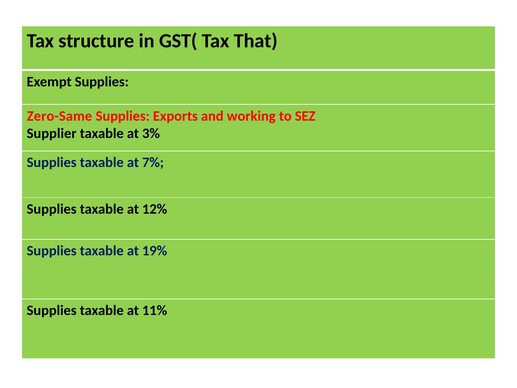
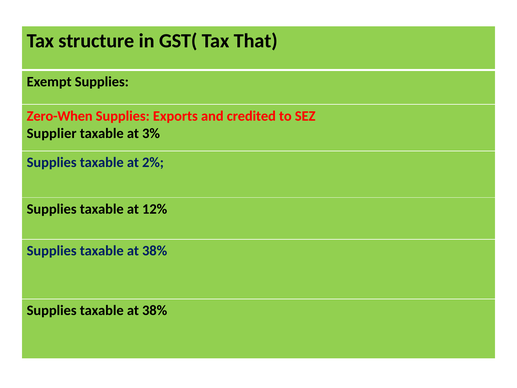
Zero-Same: Zero-Same -> Zero-When (60, 116)
working: working -> credited (251, 116)
7%: 7% -> 2% (153, 162)
19%: 19% -> 38% (155, 251)
11%: 11% -> 38% (155, 310)
